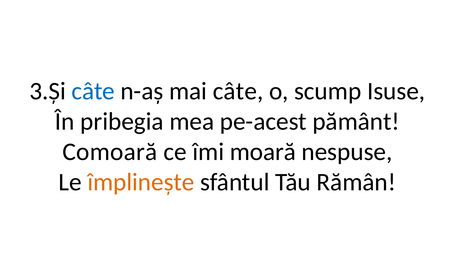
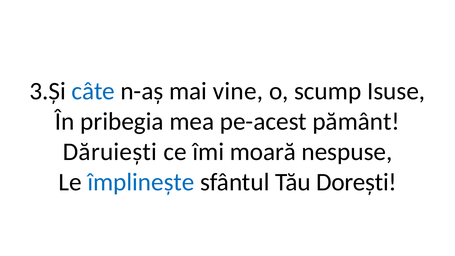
mai câte: câte -> vine (238, 91)
Comoară: Comoară -> Dăruiești (110, 152)
împlinește colour: orange -> blue (141, 182)
Rămân: Rămân -> Dorești (356, 182)
